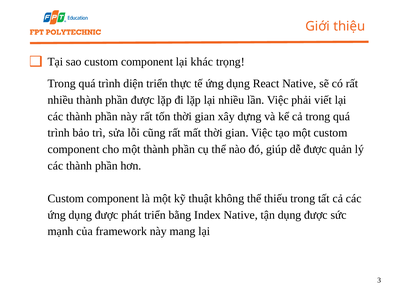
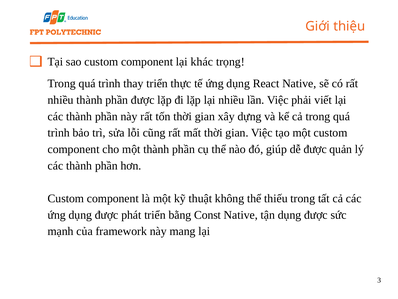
diện: diện -> thay (133, 84)
Index: Index -> Const (208, 215)
